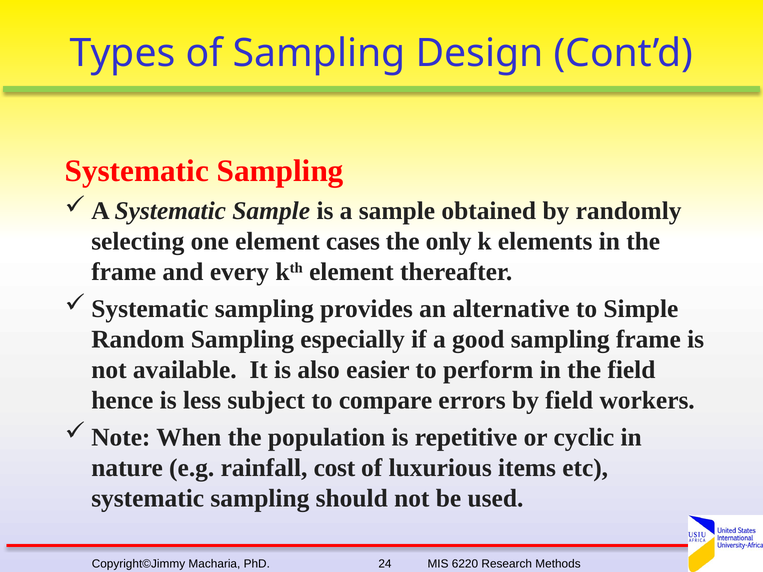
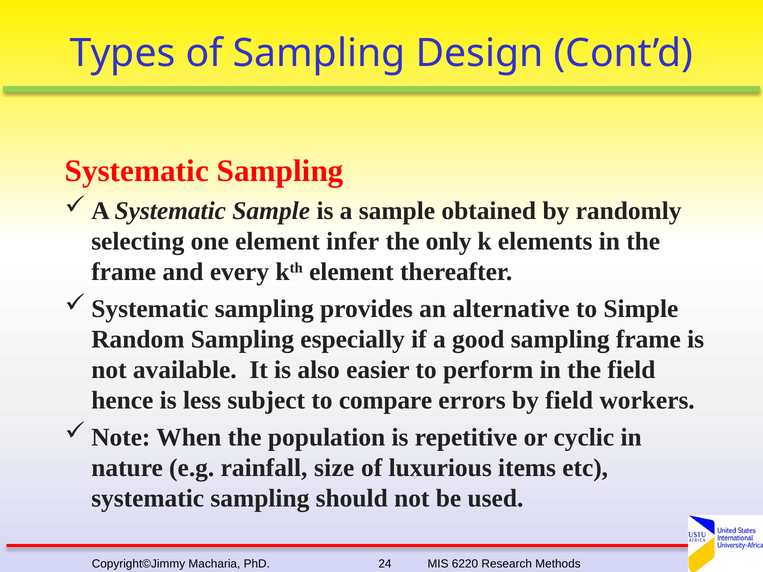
cases: cases -> infer (353, 242)
cost: cost -> size (334, 468)
